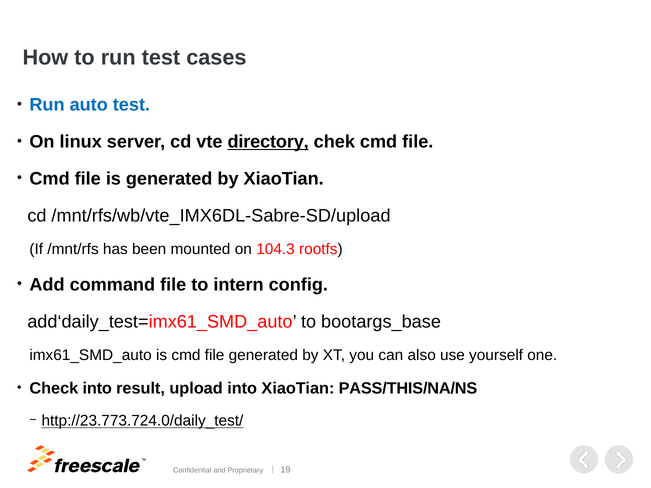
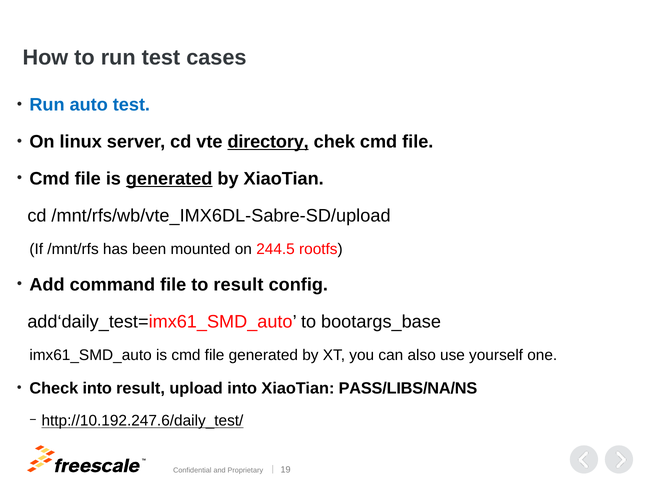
generated underline: none -> present (169, 179)
104.3: 104.3 -> 244.5 (276, 249)
to intern: intern -> result (238, 285)
PASS/THIS/NA/NS: PASS/THIS/NA/NS -> PASS/LIBS/NA/NS (408, 389)
http://23.773.724.0/daily_test/: http://23.773.724.0/daily_test/ -> http://10.192.247.6/daily_test/ (142, 421)
